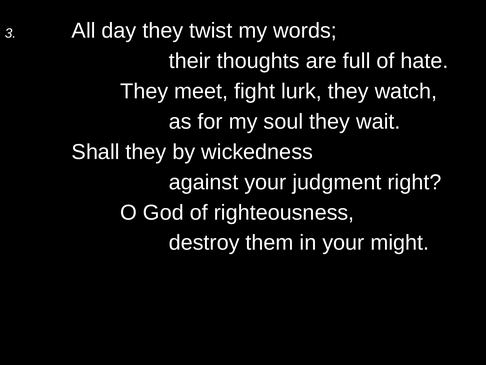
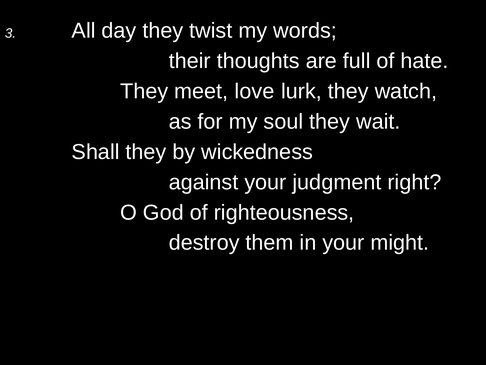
fight: fight -> love (254, 91)
